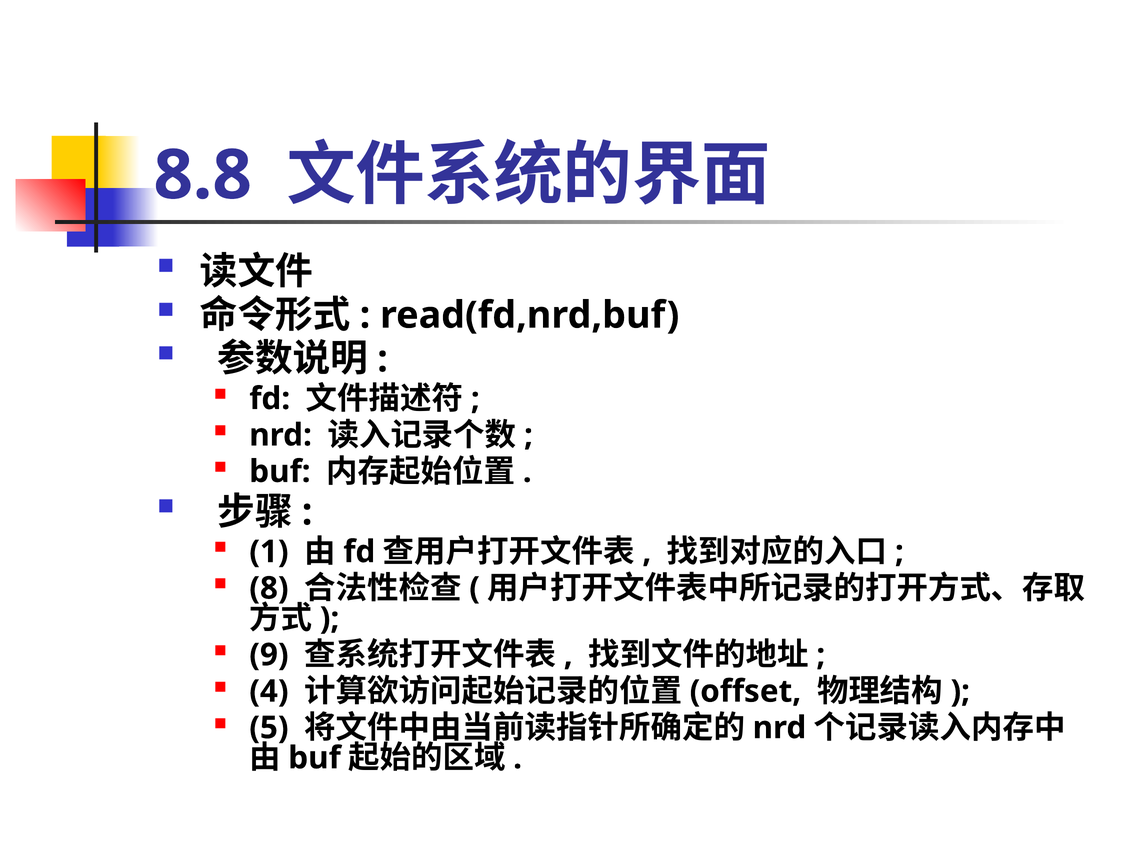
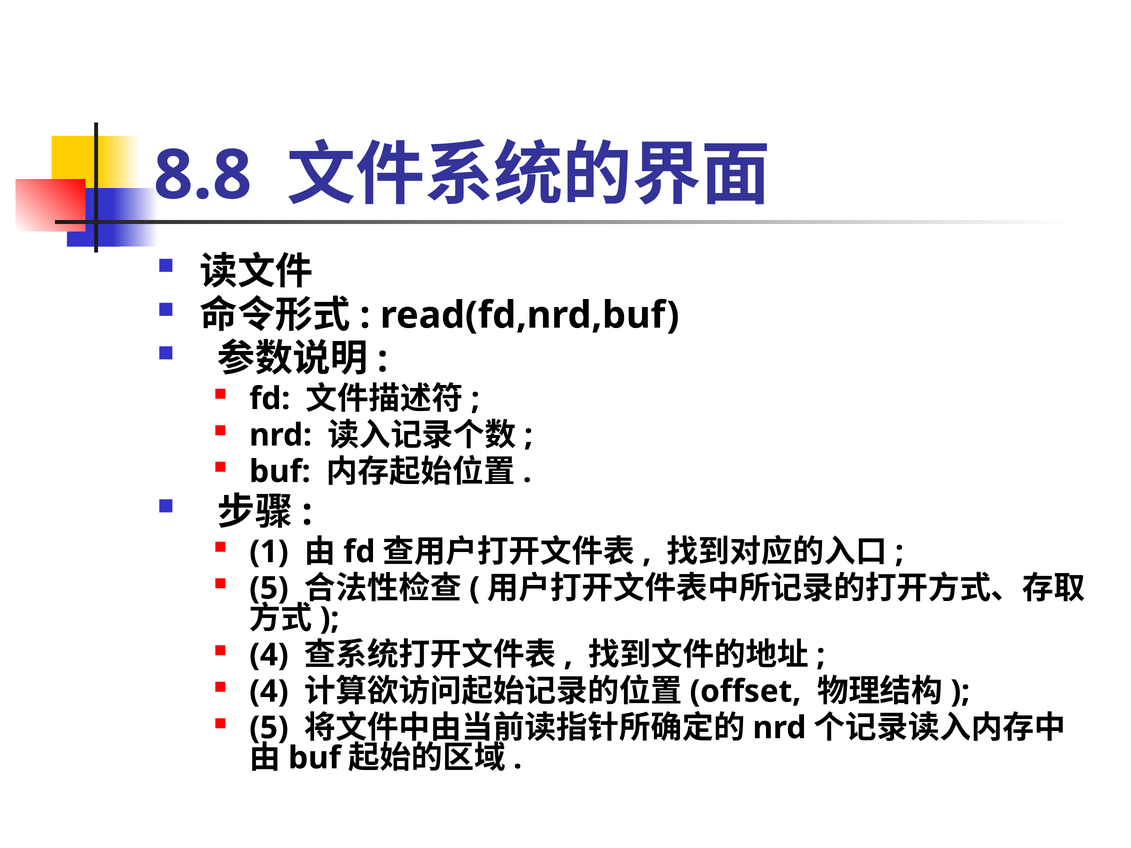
8: 8 -> 5 (269, 588)
9: 9 -> 4 (269, 655)
